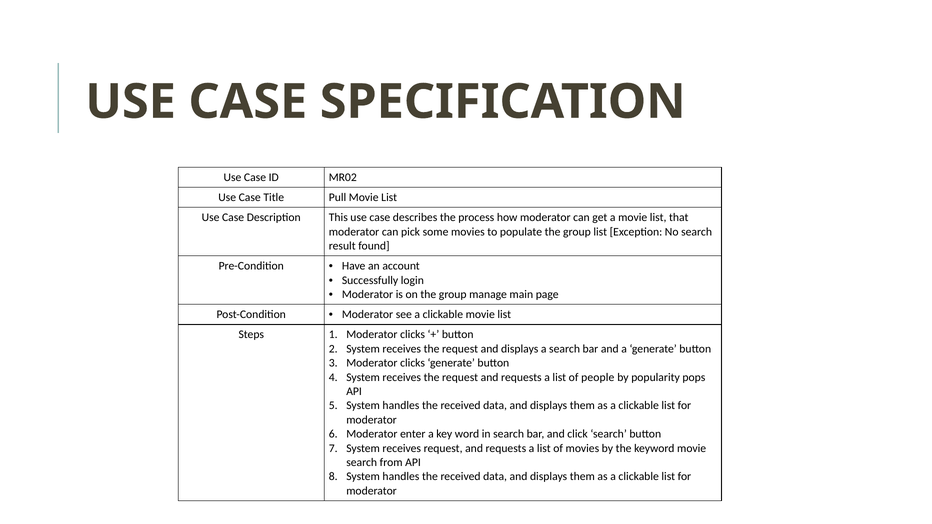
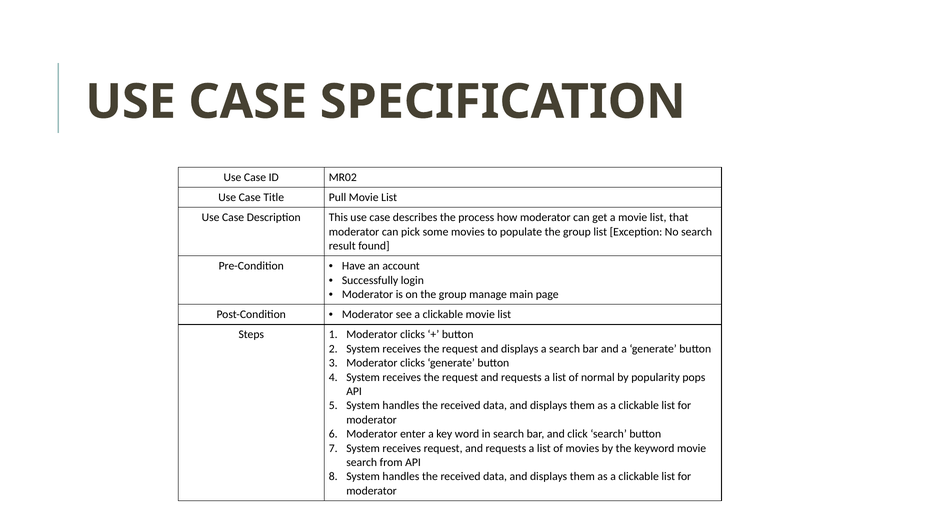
people: people -> normal (598, 377)
